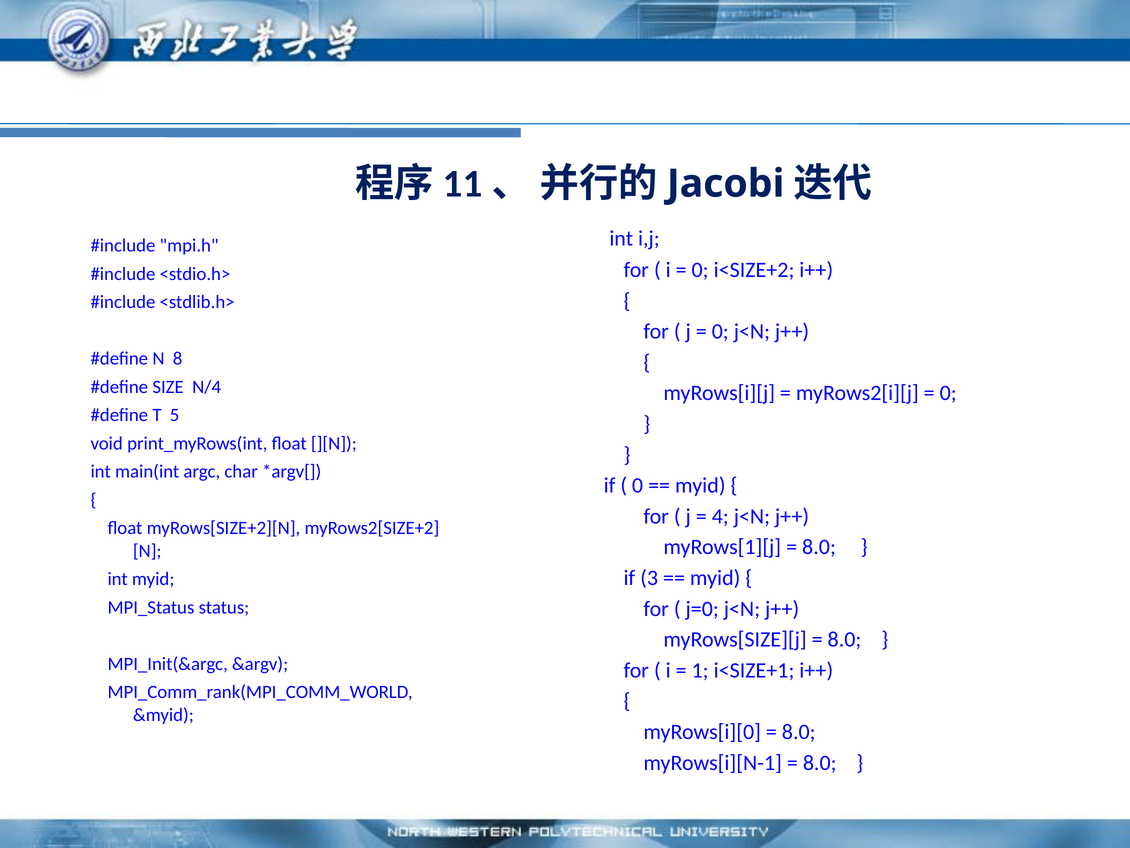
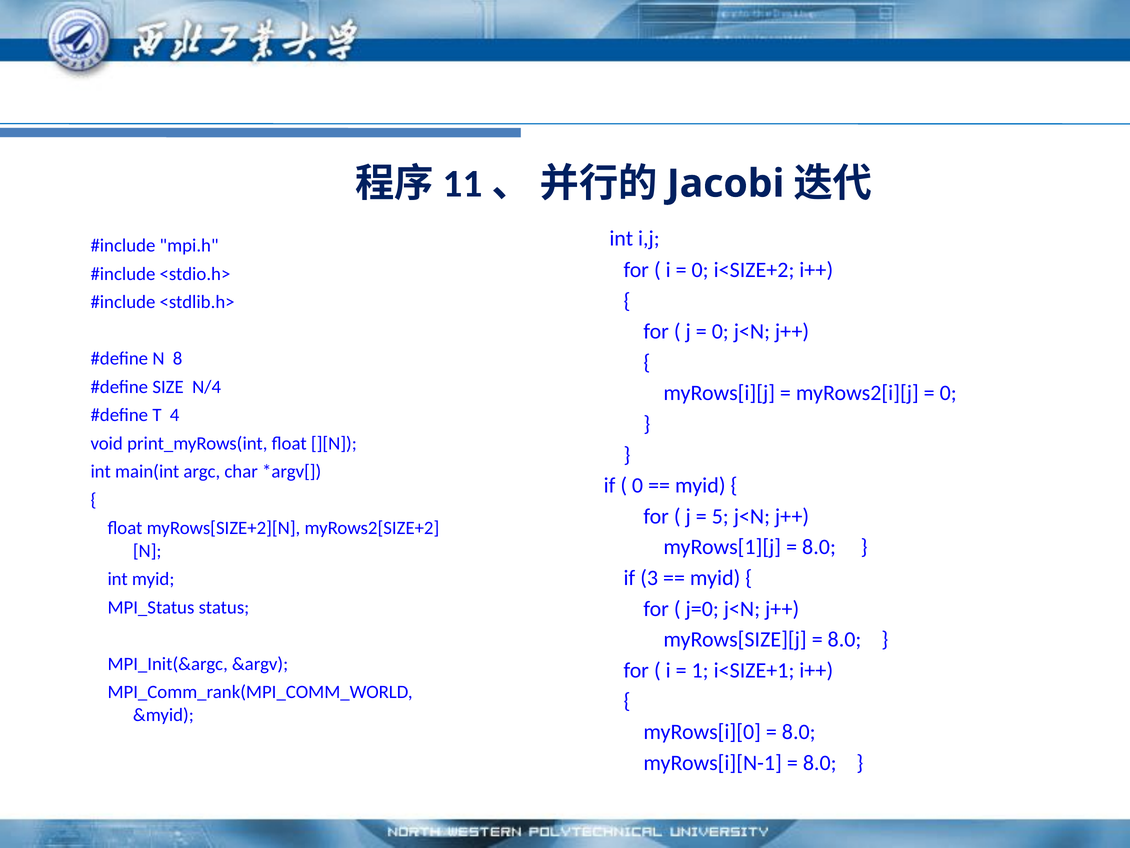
5: 5 -> 4 (175, 415)
4: 4 -> 5 (720, 516)
